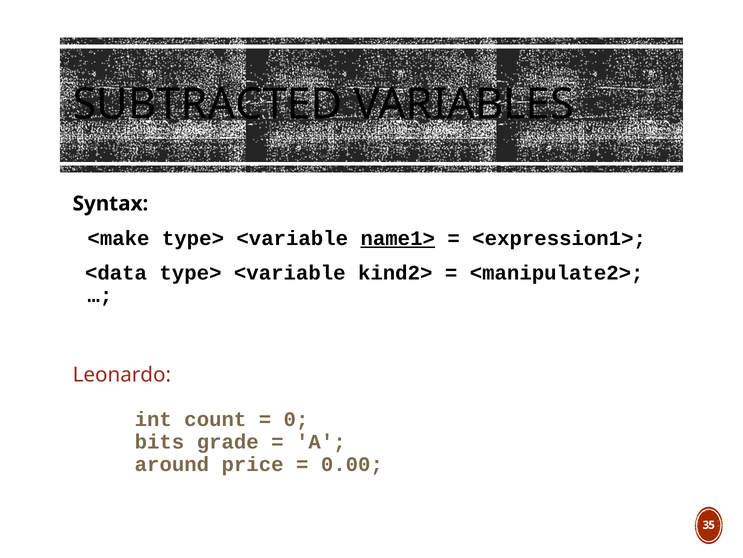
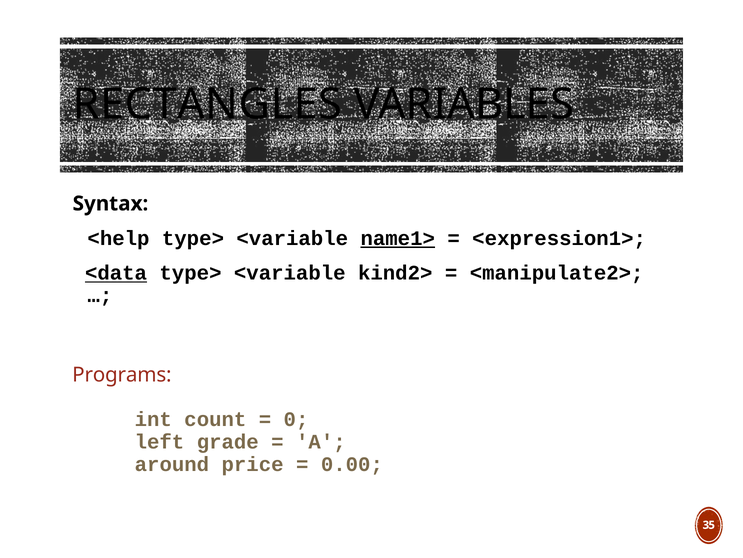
SUBTRACTED: SUBTRACTED -> RECTANGLES (207, 104)
<make: <make -> <help (118, 238)
<data underline: none -> present (116, 273)
Leonardo: Leonardo -> Programs (122, 374)
bits: bits -> left (159, 441)
